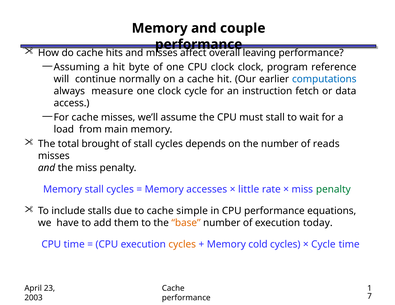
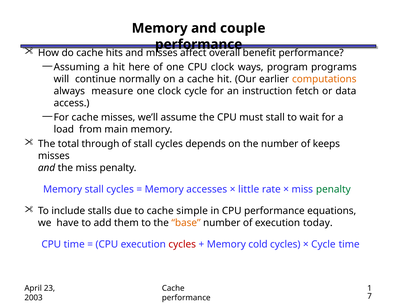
leaving: leaving -> benefit (259, 53)
byte: byte -> here (139, 67)
clock clock: clock -> ways (251, 67)
reference: reference -> programs (334, 67)
computations colour: blue -> orange (324, 79)
brought: brought -> through (100, 144)
reads: reads -> keeps (326, 144)
cycles colour: orange -> red (182, 245)
